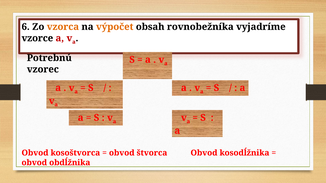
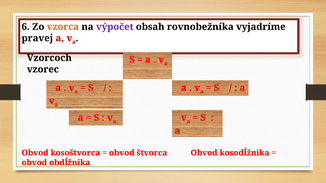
výpočet colour: orange -> purple (115, 27)
vzorce: vzorce -> pravej (37, 38)
Potrebnú: Potrebnú -> Vzorcoch (49, 58)
